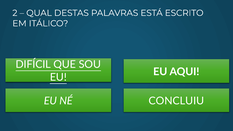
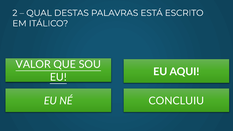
DIFÍCIL: DIFÍCIL -> VALOR (33, 65)
